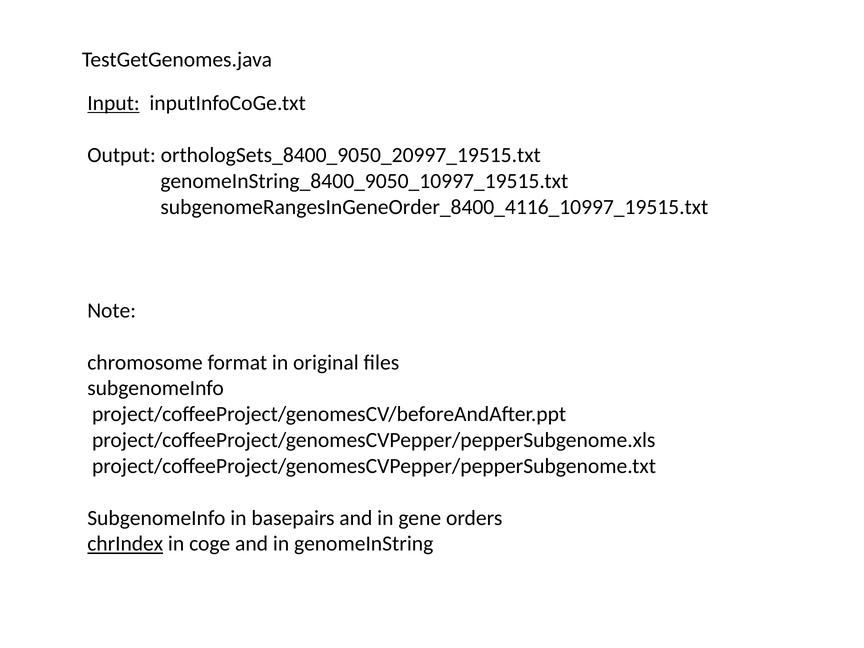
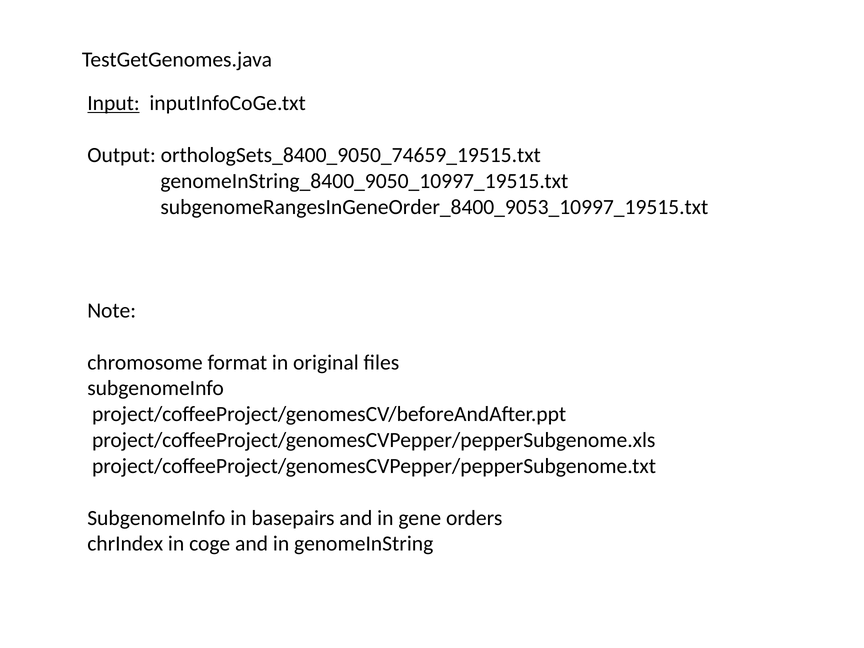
orthologSets_8400_9050_20997_19515.txt: orthologSets_8400_9050_20997_19515.txt -> orthologSets_8400_9050_74659_19515.txt (351, 155)
subgenomeRangesInGeneOrder_8400_4116_10997_19515.txt: subgenomeRangesInGeneOrder_8400_4116_10997_19515.txt -> subgenomeRangesInGeneOrder_8400_9053_10997_19515.txt (434, 207)
chrIndex underline: present -> none (125, 544)
